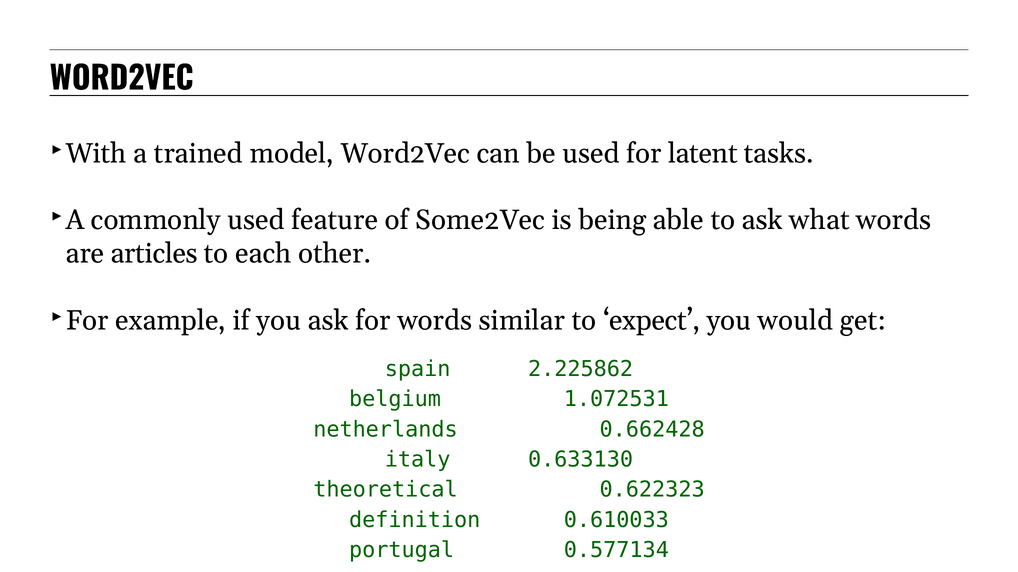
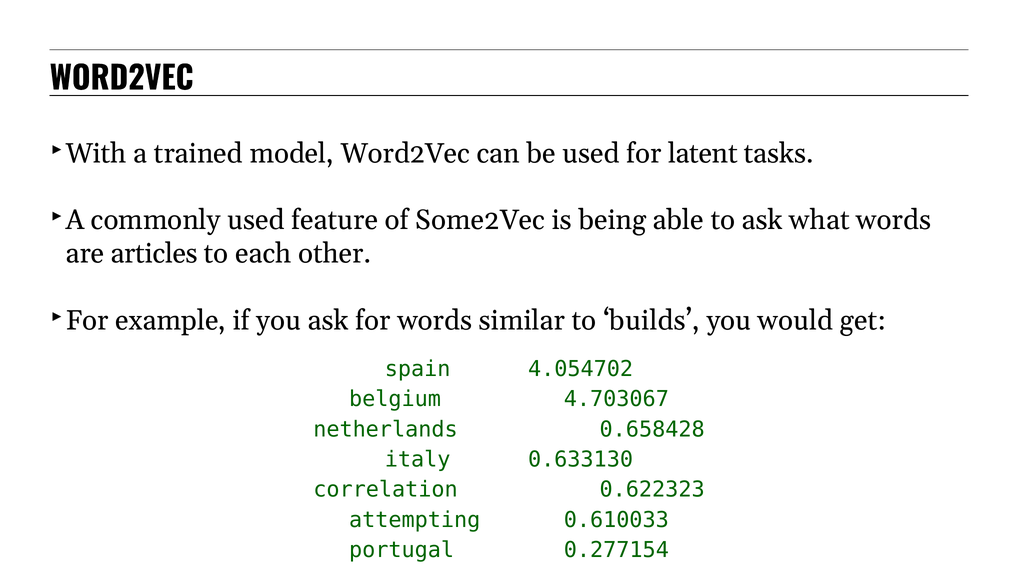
expect: expect -> builds (651, 320)
2.225862: 2.225862 -> 4.054702 (581, 369)
1.072531: 1.072531 -> 4.703067 (616, 399)
0.662428: 0.662428 -> 0.658428 (652, 429)
theoretical: theoretical -> correlation (386, 489)
definition: definition -> attempting (415, 520)
0.577134: 0.577134 -> 0.277154 (616, 550)
